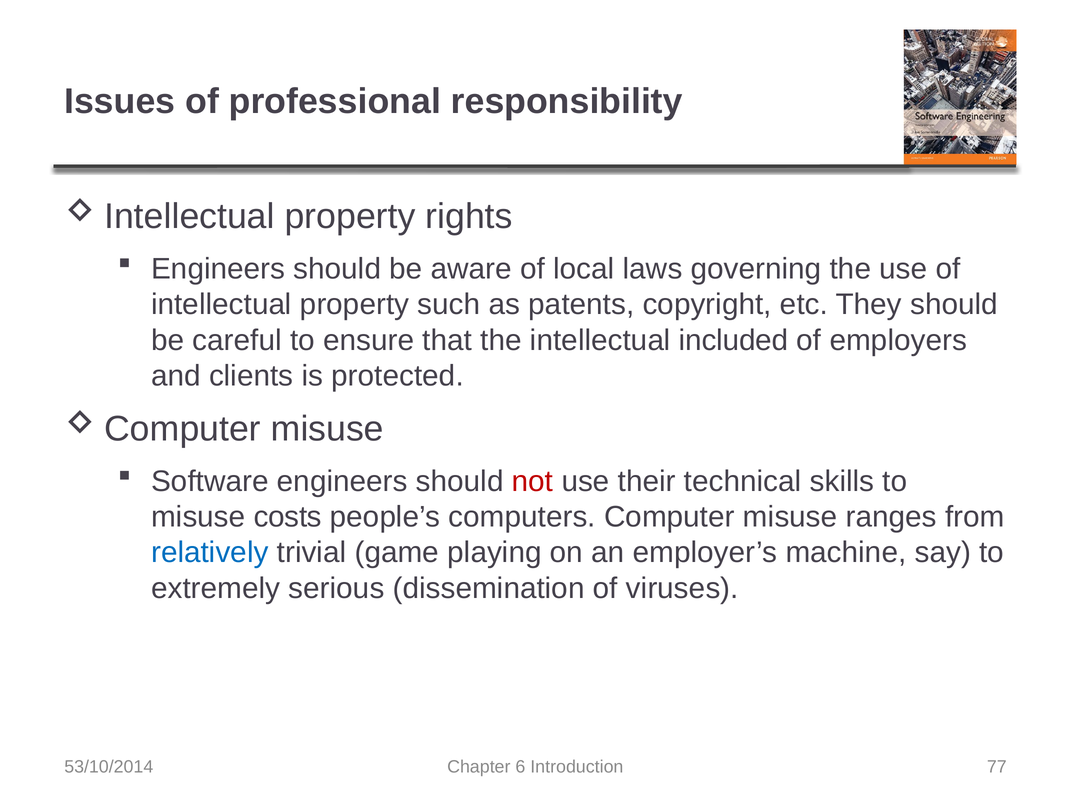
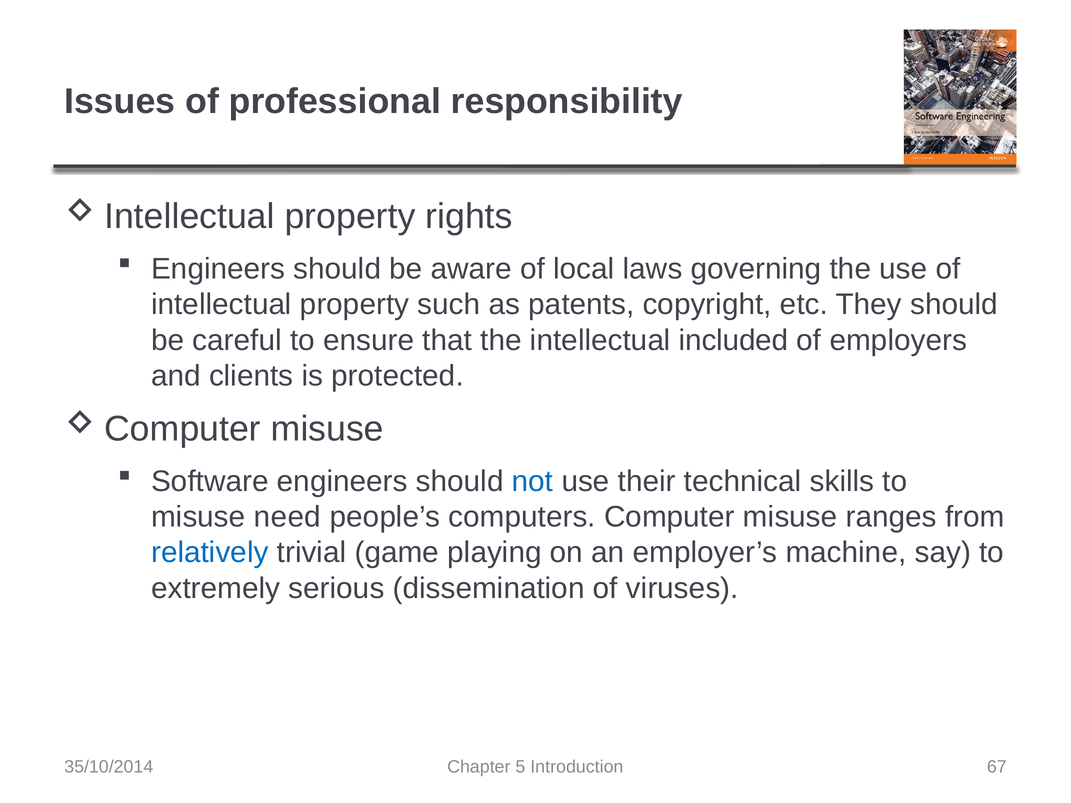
not colour: red -> blue (532, 481)
costs: costs -> need (287, 517)
53/10/2014: 53/10/2014 -> 35/10/2014 (109, 767)
6: 6 -> 5 (520, 767)
77: 77 -> 67 (997, 767)
